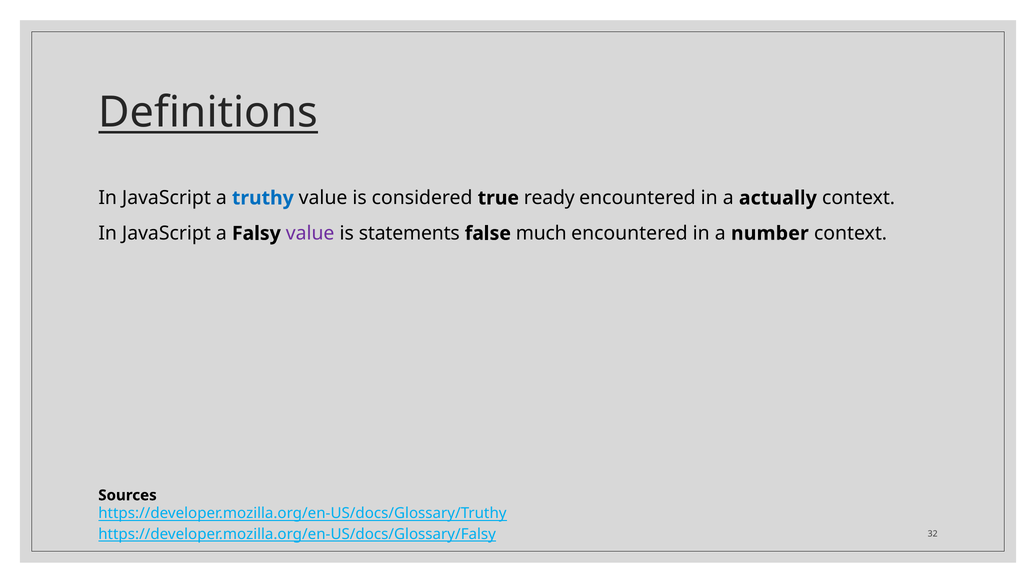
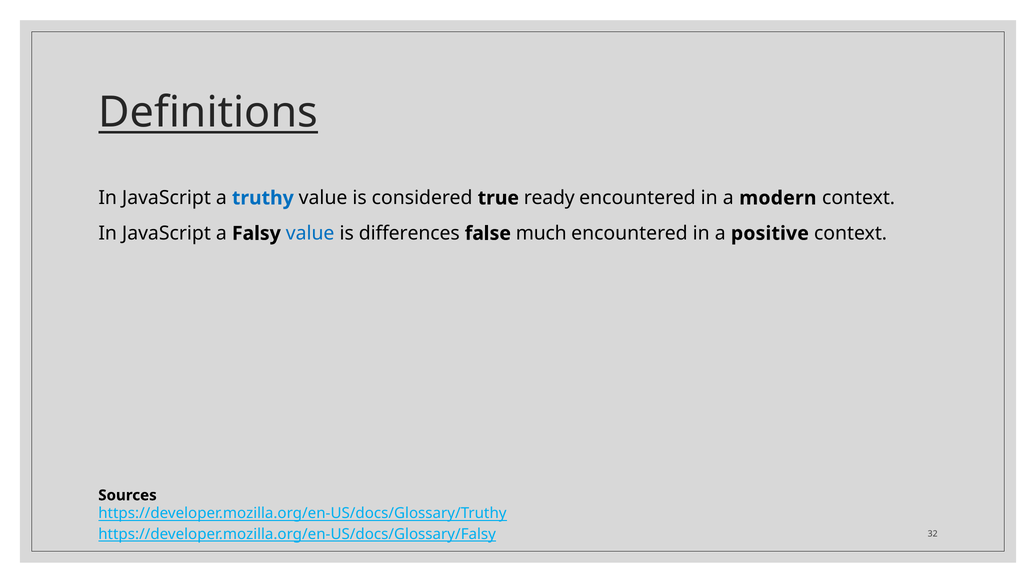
actually: actually -> modern (778, 198)
value colour: purple -> blue (310, 233)
statements: statements -> differences (409, 233)
number: number -> positive (770, 233)
